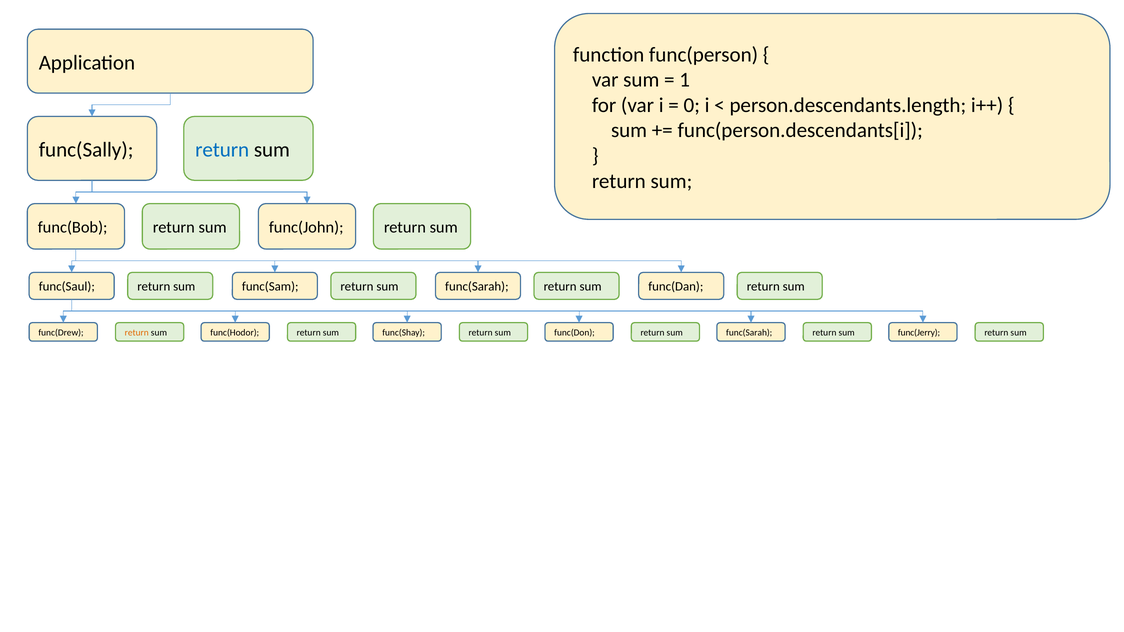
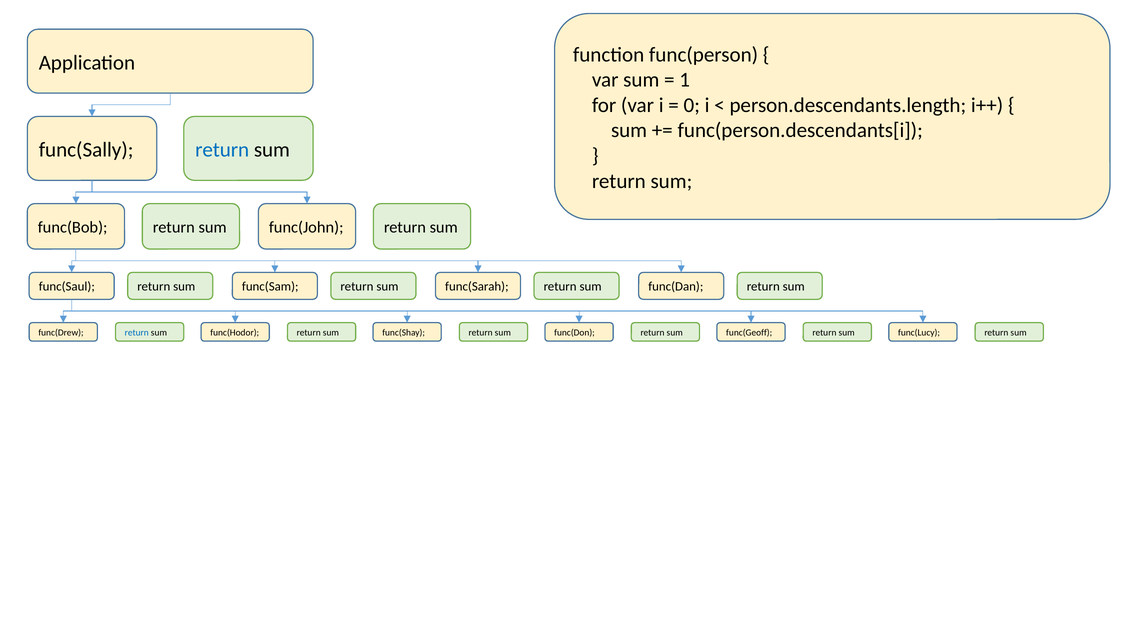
return colour: orange -> blue (137, 333)
func(Don return sum func(Sarah: func(Sarah -> func(Geoff (749, 333)
func(Jerry: func(Jerry -> func(Lucy (919, 333)
